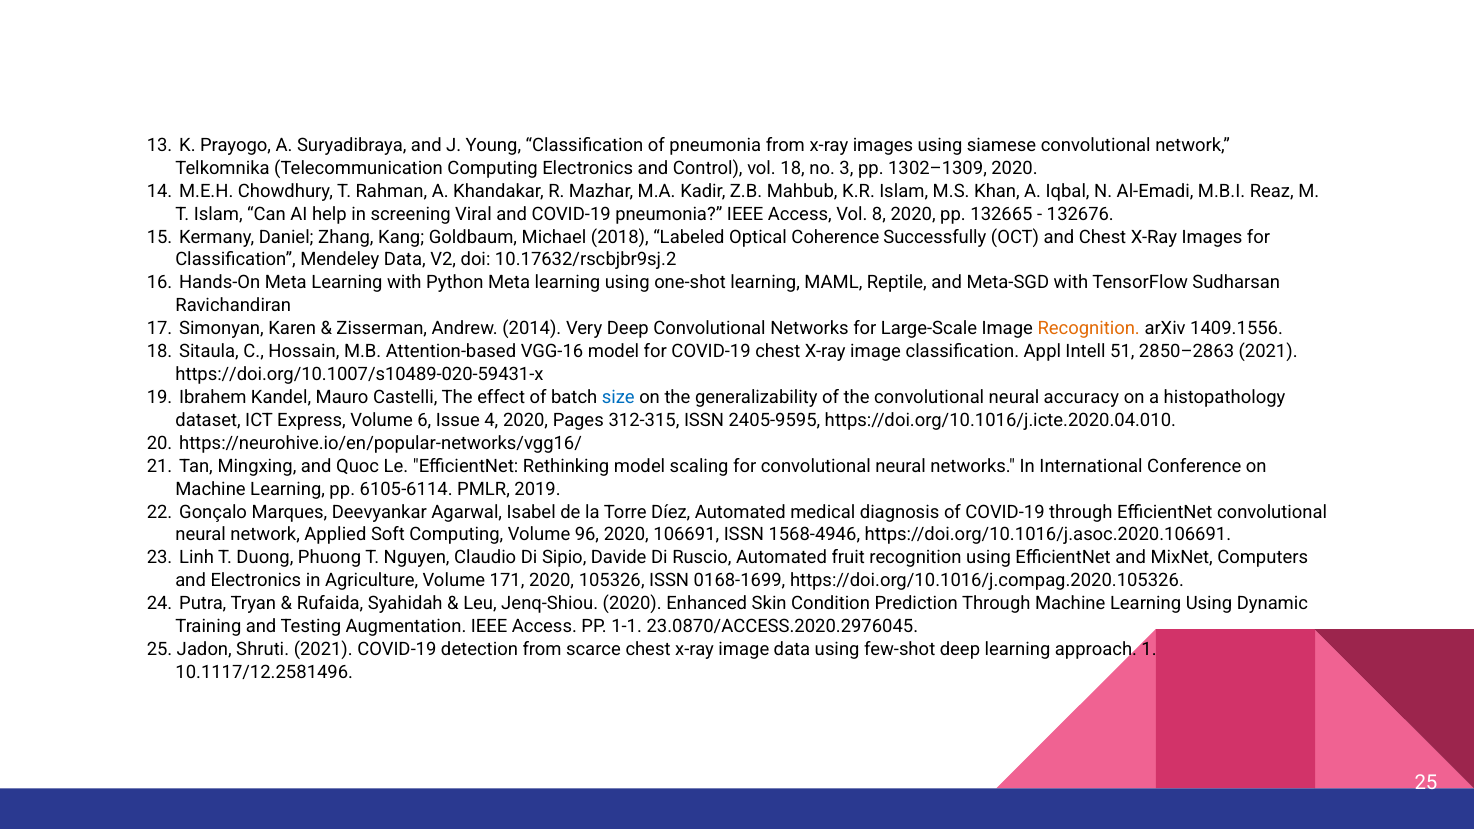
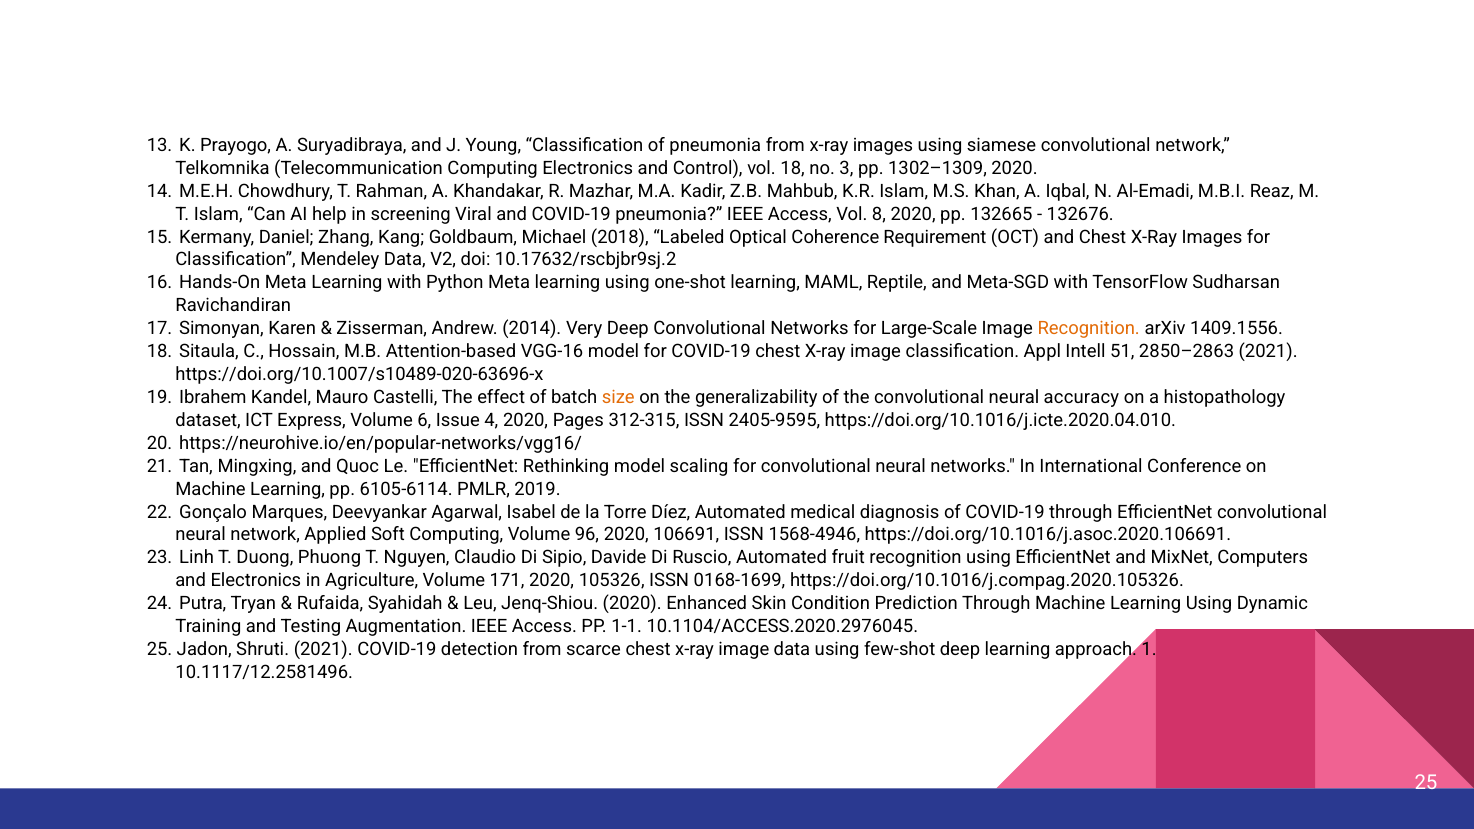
Successfully: Successfully -> Requirement (935, 237)
https://doi.org/10.1007/s10489-020-59431-x: https://doi.org/10.1007/s10489-020-59431-x -> https://doi.org/10.1007/s10489-020-63696-x (359, 375)
size colour: blue -> orange (618, 397)
23.0870/ACCESS.2020.2976045: 23.0870/ACCESS.2020.2976045 -> 10.1104/ACCESS.2020.2976045 (782, 627)
